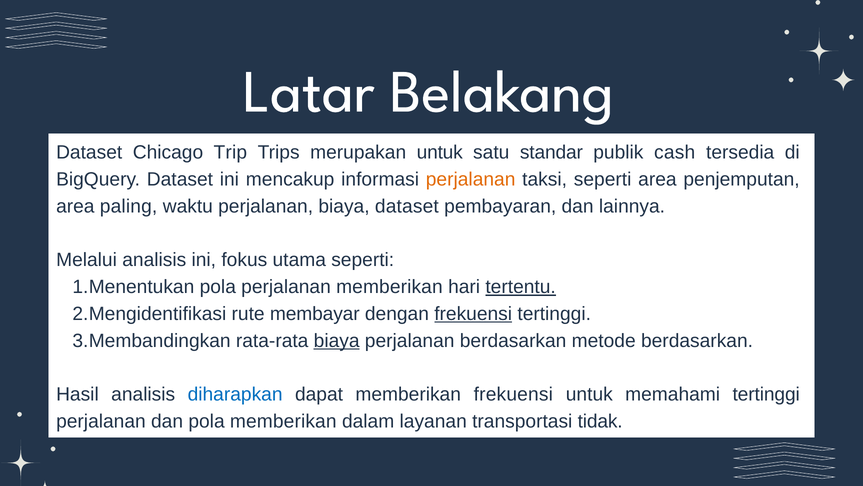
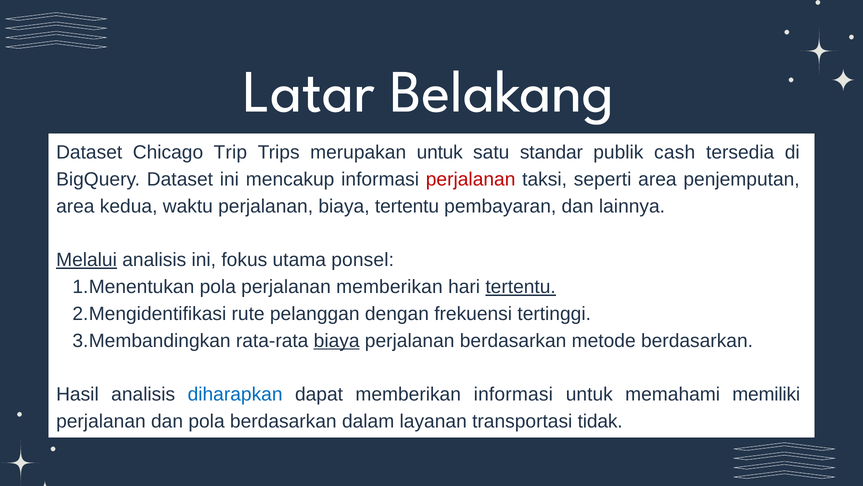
perjalanan colour: orange -> red (471, 179)
paling: paling -> kedua (129, 206)
biaya dataset: dataset -> tertentu (407, 206)
Melalui underline: none -> present (87, 260)
utama seperti: seperti -> ponsel (363, 260)
membayar: membayar -> pelanggan (315, 313)
frekuensi underline: present -> none (473, 313)
memberikan frekuensi: frekuensi -> informasi (513, 394)
memahami tertinggi: tertinggi -> memiliki (766, 394)
pola memberikan: memberikan -> berdasarkan (283, 421)
